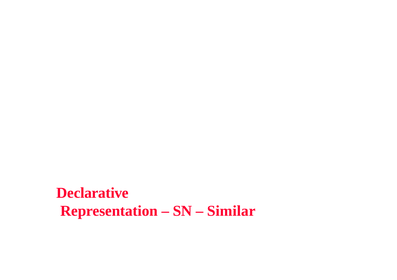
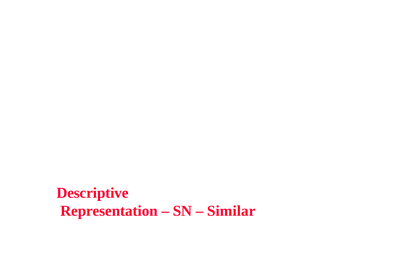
Declarative: Declarative -> Descriptive (93, 193)
